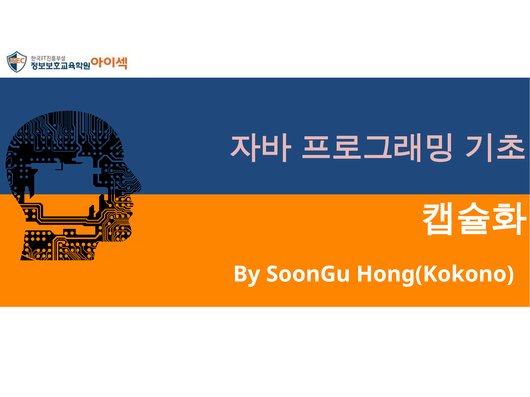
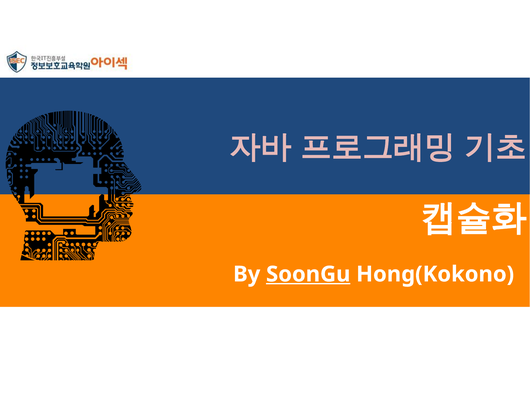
SoonGu underline: none -> present (308, 275)
